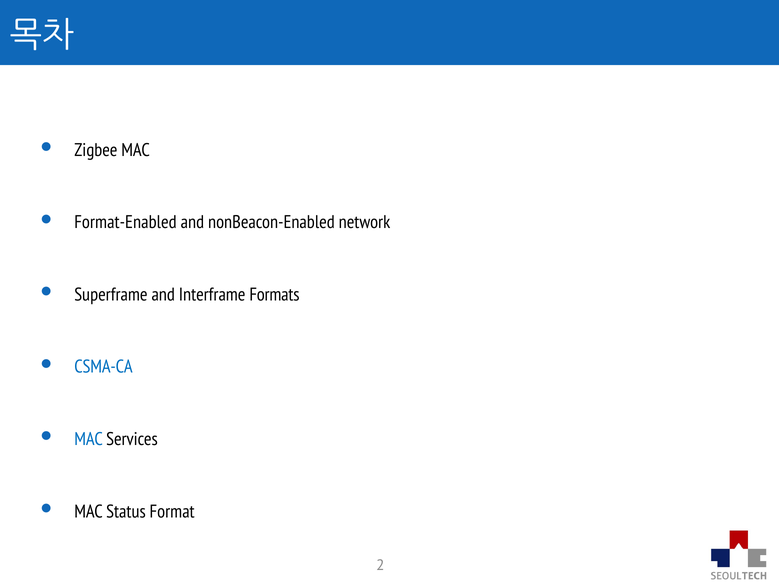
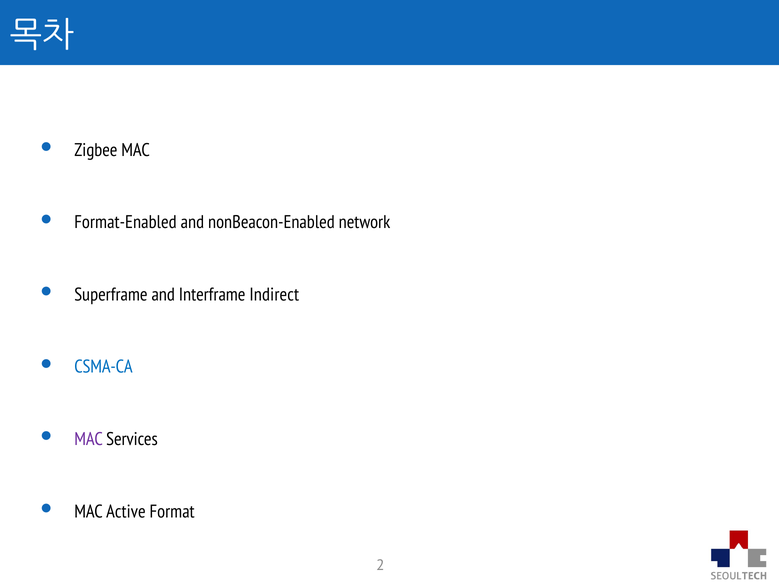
Formats: Formats -> Indirect (274, 295)
MAC colour: blue -> purple (89, 439)
Status: Status -> Active (126, 512)
